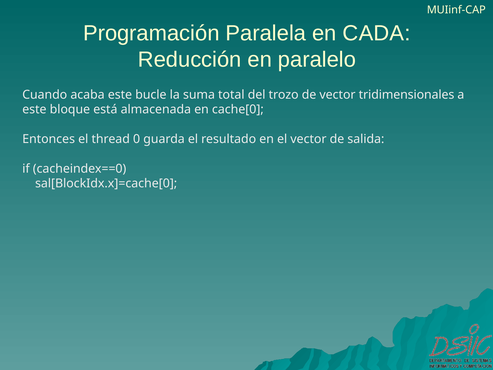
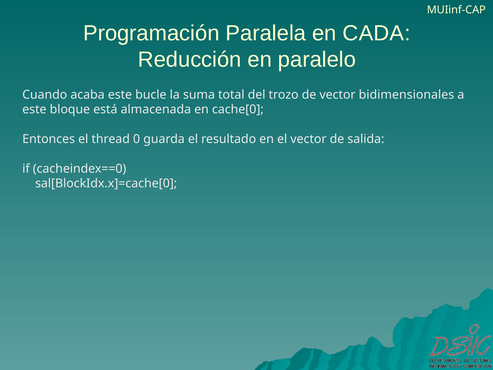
tridimensionales: tridimensionales -> bidimensionales (406, 95)
